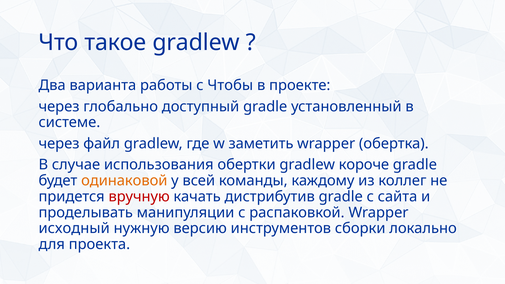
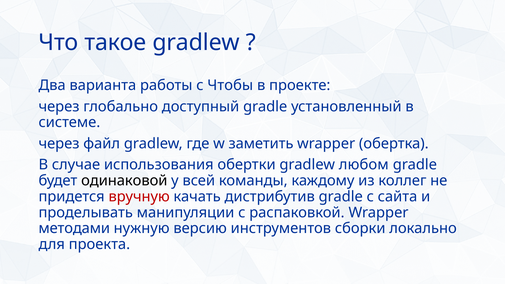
короче: короче -> любом (364, 165)
одинаковой colour: orange -> black (124, 181)
исходный: исходный -> методами (74, 228)
